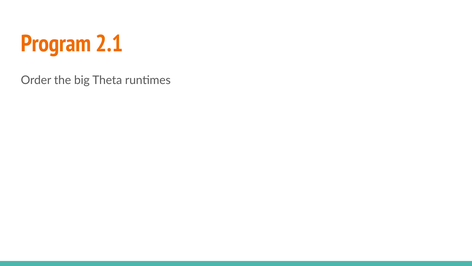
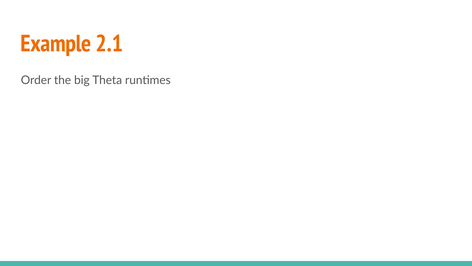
Program: Program -> Example (56, 44)
